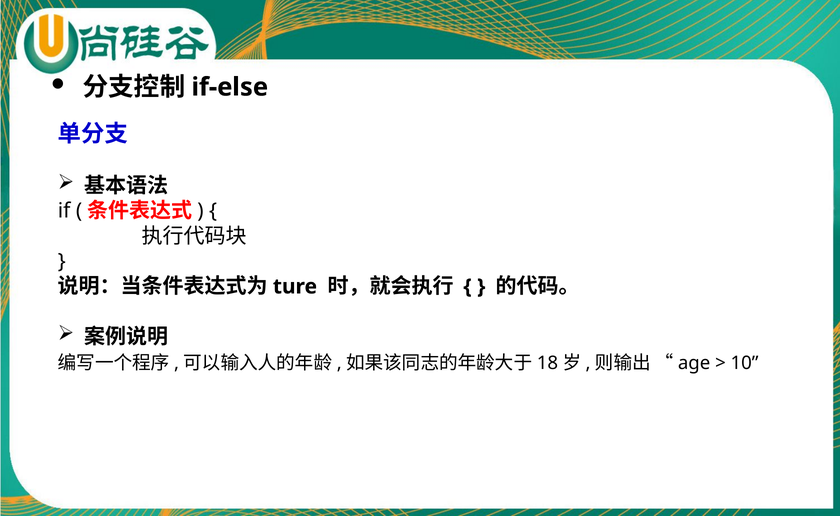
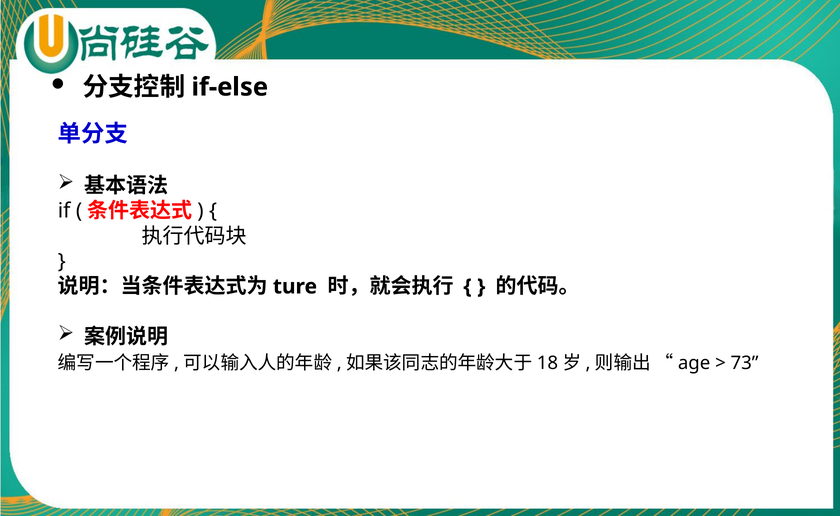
10: 10 -> 73 (745, 363)
